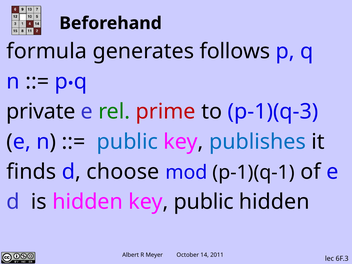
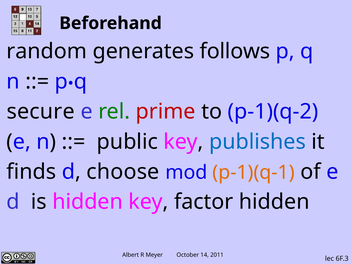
formula: formula -> random (47, 51)
private: private -> secure (41, 112)
p-1)(q-3: p-1)(q-3 -> p-1)(q-2 (273, 112)
public colour: blue -> black (127, 142)
p-1)(q-1 colour: black -> orange (254, 172)
key public: public -> factor (204, 202)
